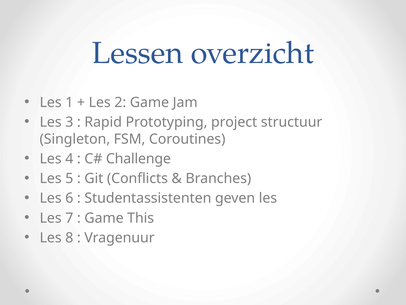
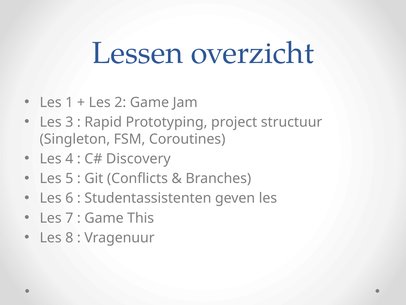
Challenge: Challenge -> Discovery (138, 159)
